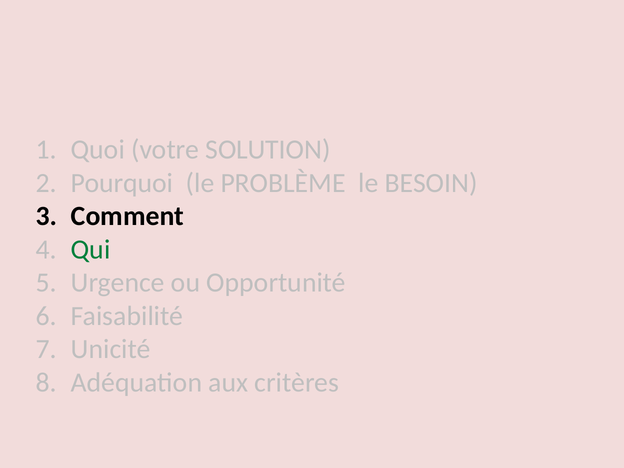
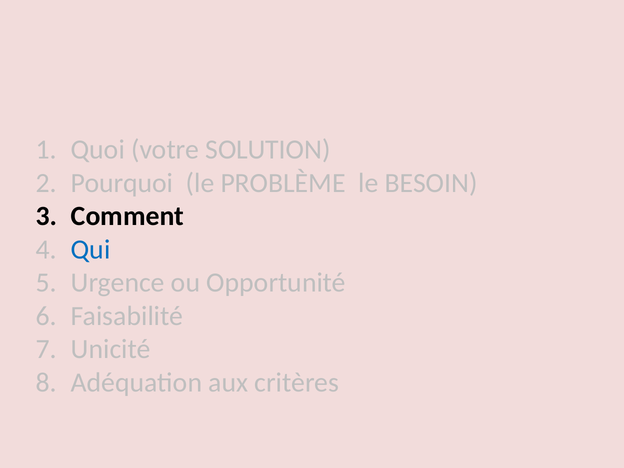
Qui colour: green -> blue (91, 249)
